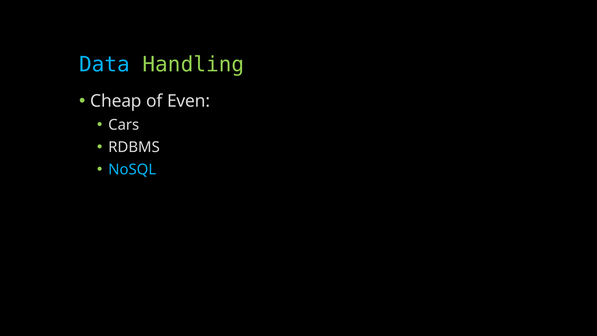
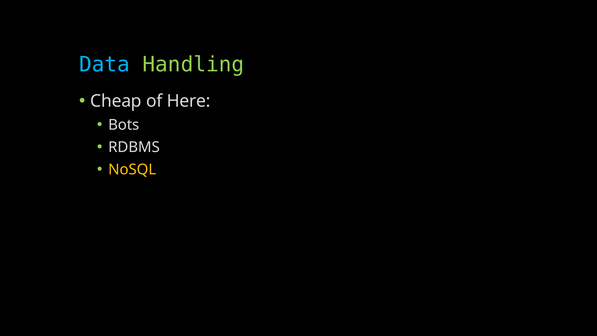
Even: Even -> Here (189, 101)
Cars: Cars -> Bots (124, 125)
NoSQL colour: light blue -> yellow (132, 169)
